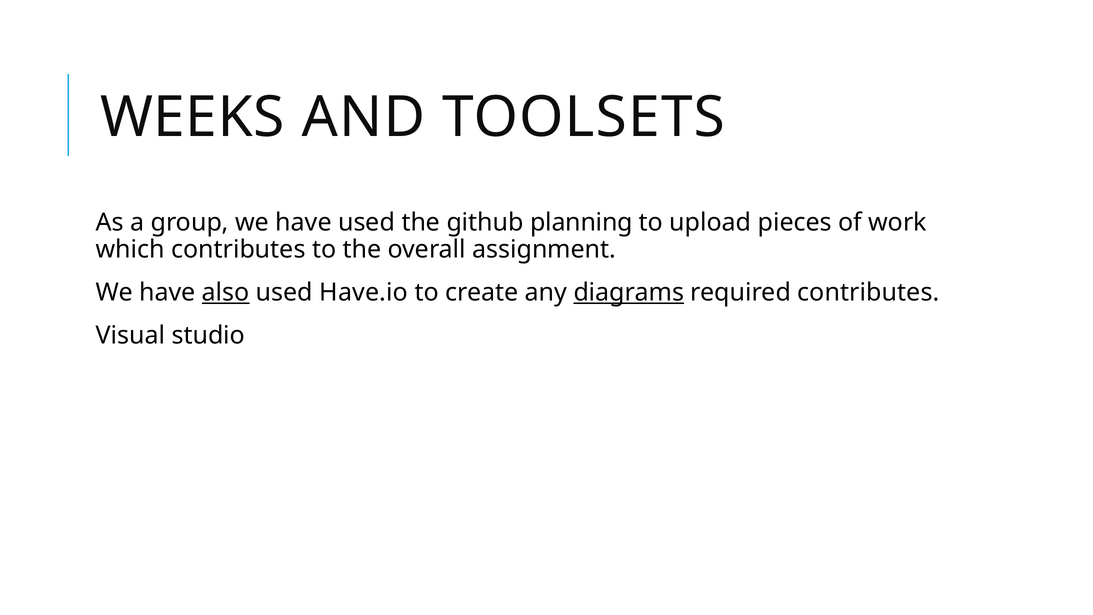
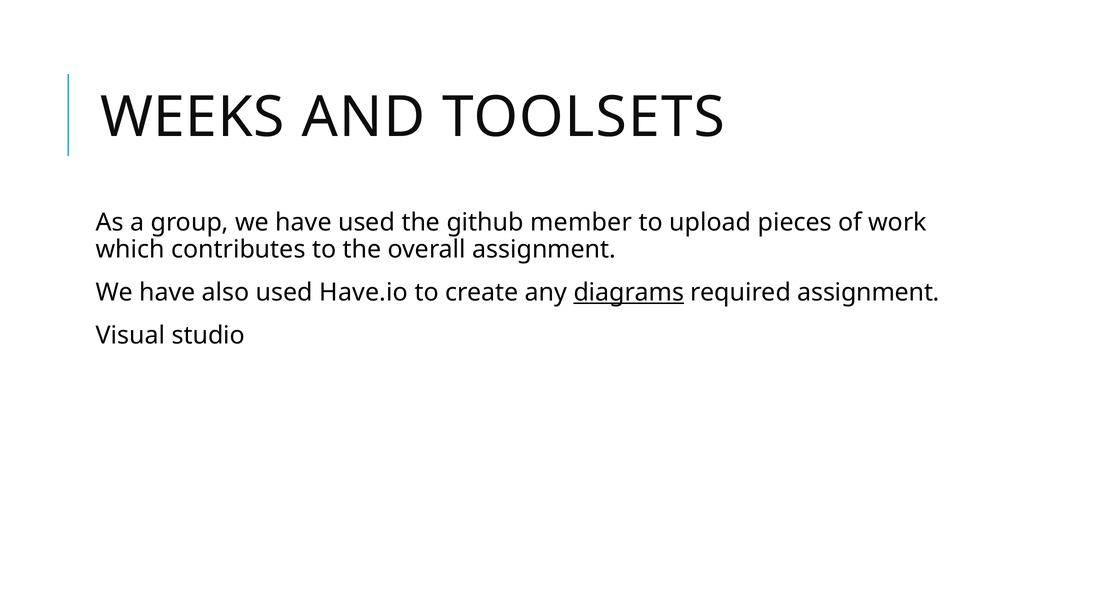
planning: planning -> member (581, 222)
also underline: present -> none (226, 292)
required contributes: contributes -> assignment (868, 292)
